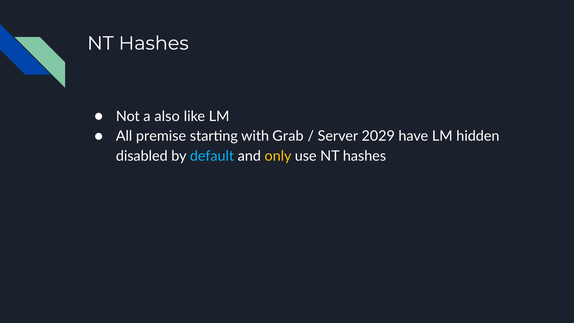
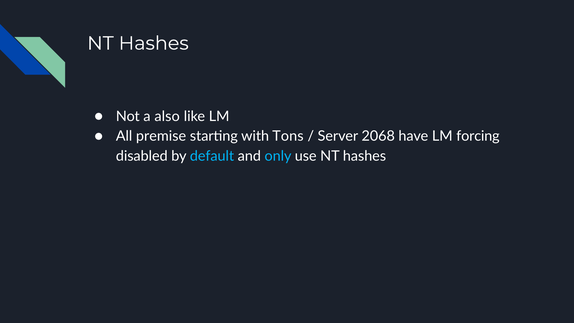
Grab: Grab -> Tons (288, 136)
2029: 2029 -> 2068 (378, 136)
hidden: hidden -> forcing (478, 136)
only colour: yellow -> light blue (278, 156)
